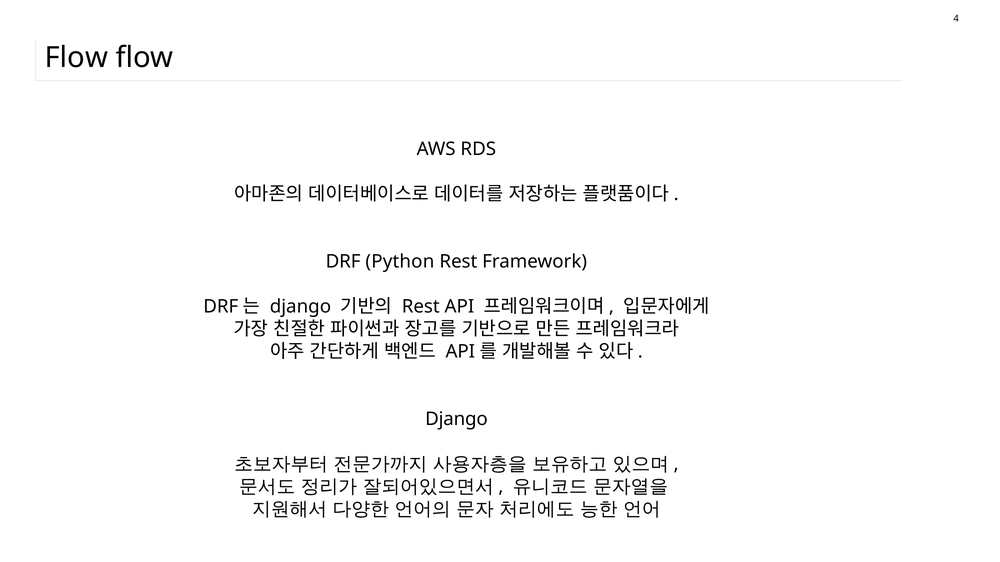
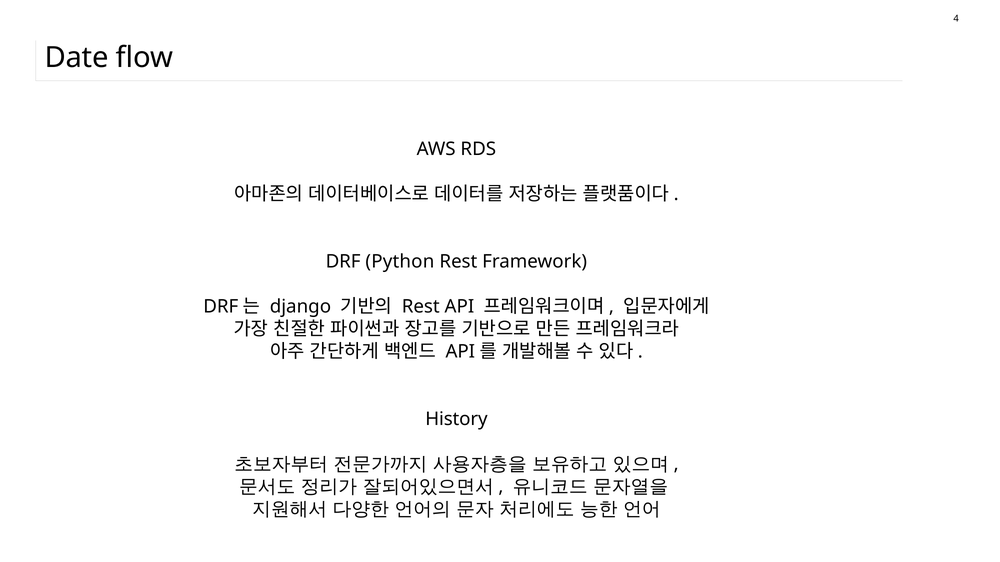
Flow: Flow -> Date (77, 58)
Django: Django -> History (456, 419)
